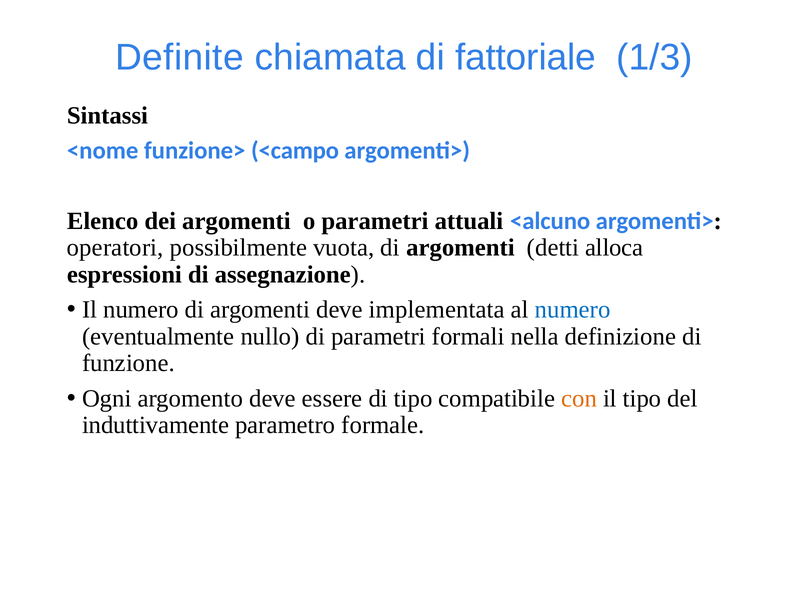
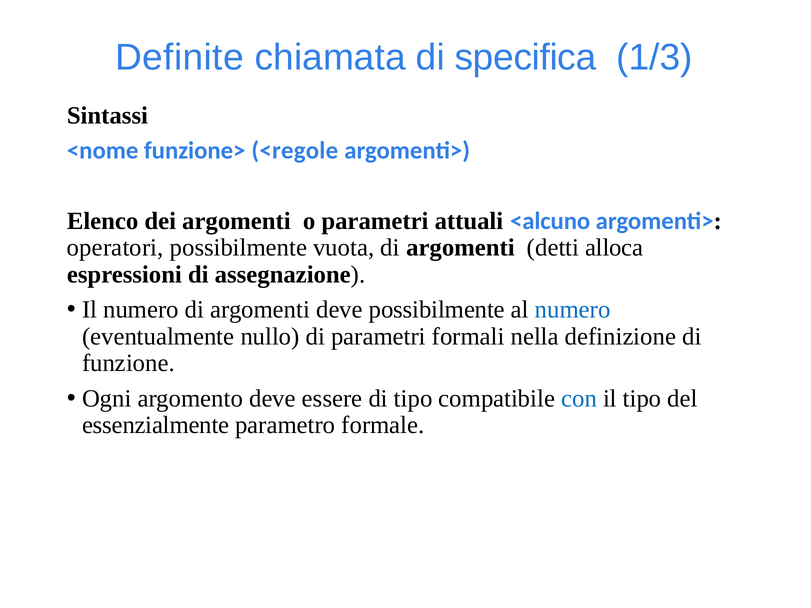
fattoriale: fattoriale -> specifica (526, 58)
<campo: <campo -> <regole (295, 151)
deve implementata: implementata -> possibilmente (437, 310)
con colour: orange -> blue (579, 399)
induttivamente: induttivamente -> essenzialmente (156, 425)
